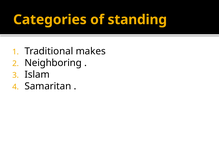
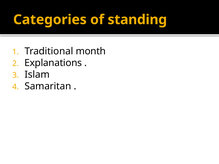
makes: makes -> month (91, 51)
Neighboring: Neighboring -> Explanations (53, 63)
